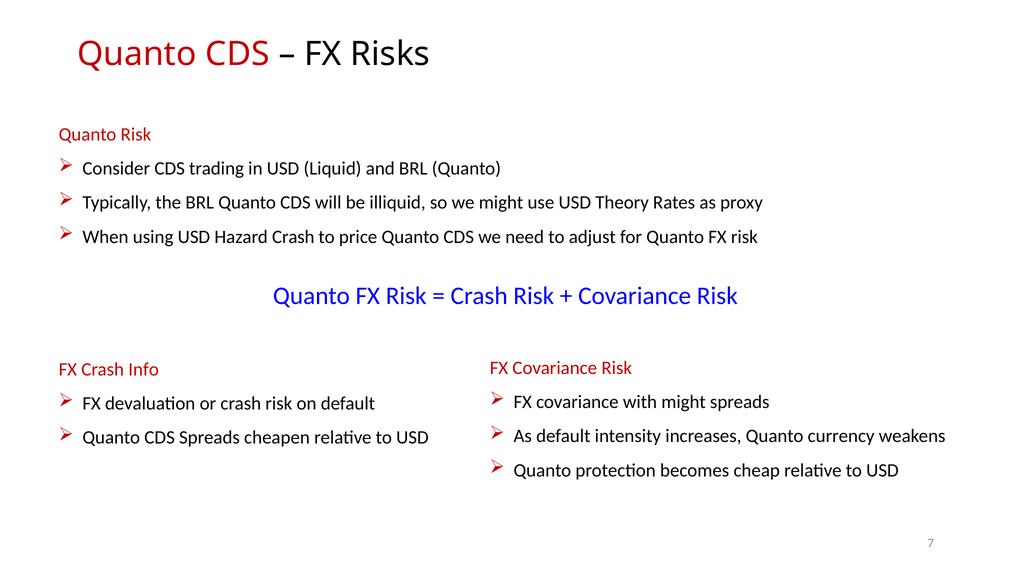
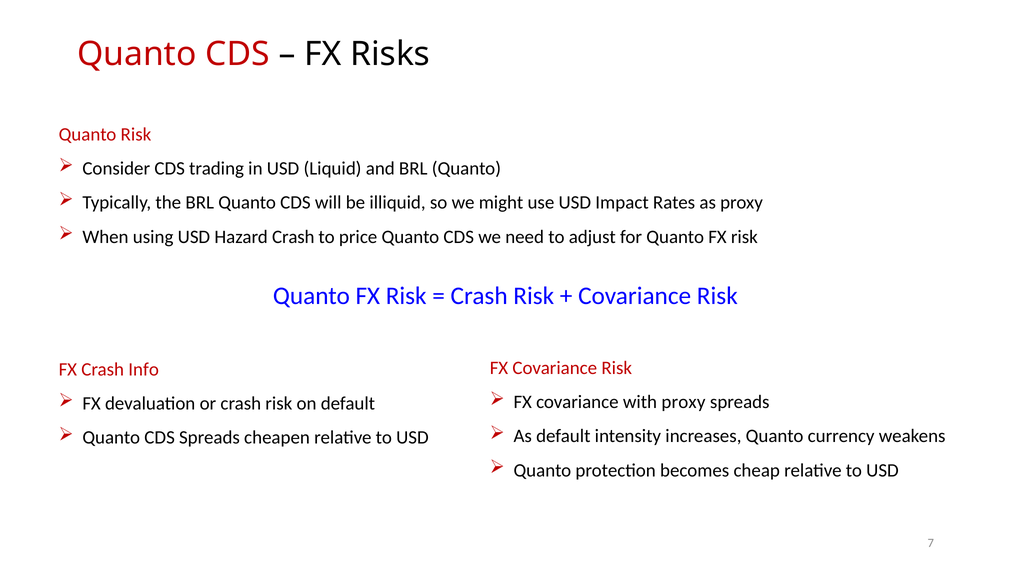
Theory: Theory -> Impact (622, 203)
with might: might -> proxy (683, 402)
